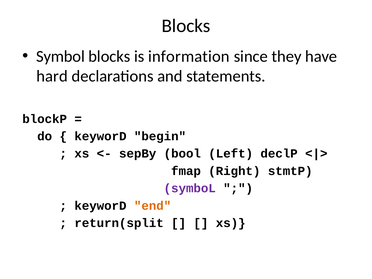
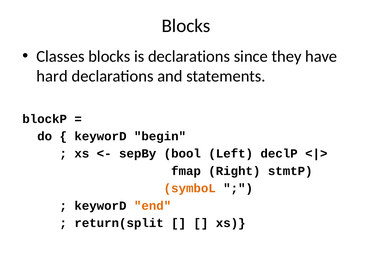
Symbol: Symbol -> Classes (60, 56)
is information: information -> declarations (189, 56)
symboL colour: purple -> orange (190, 188)
